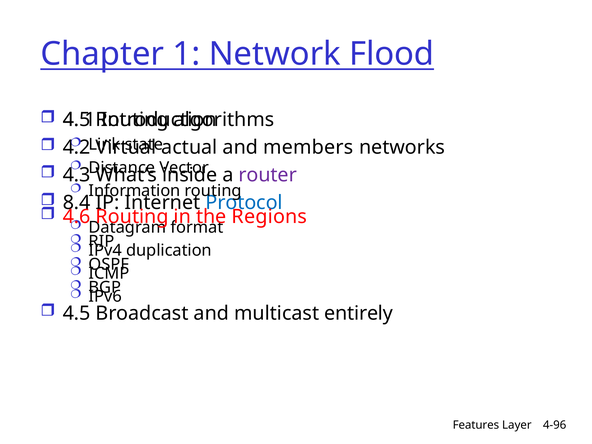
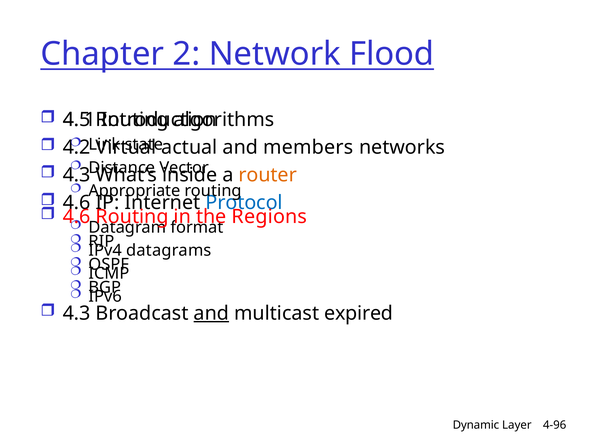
Chapter 1: 1 -> 2 (186, 54)
router colour: purple -> orange (268, 175)
Information: Information -> Appropriate (134, 191)
8.4: 8.4 -> 4.6 (77, 203)
duplication: duplication -> datagrams (169, 250)
4.5: 4.5 -> 4.3 (77, 313)
and underline: none -> present (211, 313)
entirely: entirely -> expired (359, 313)
Features: Features -> Dynamic (476, 425)
